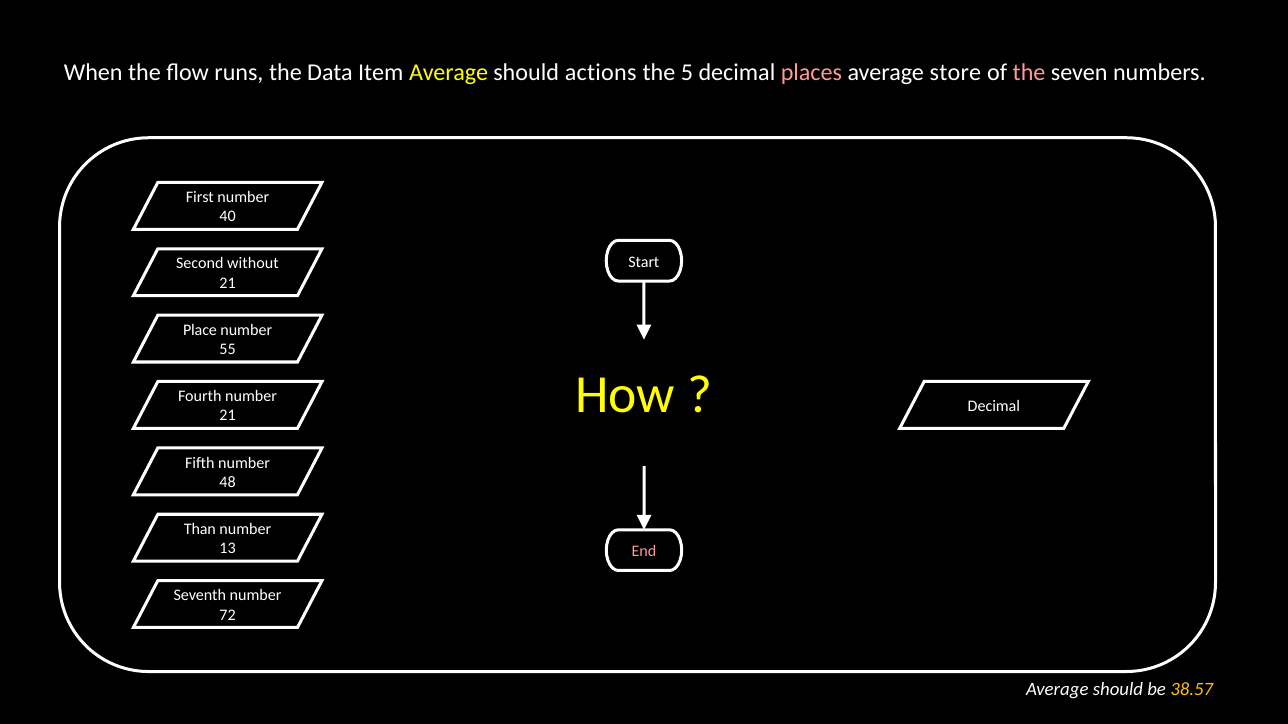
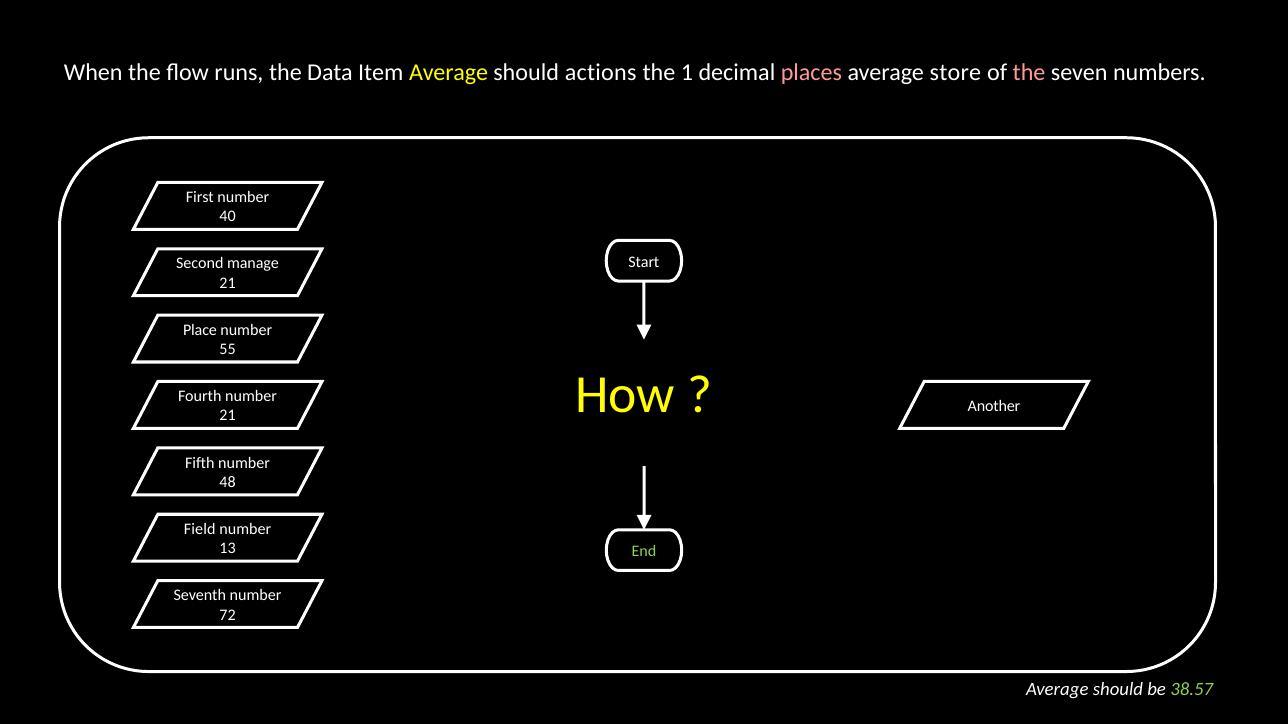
5: 5 -> 1 (687, 73)
without: without -> manage (253, 264)
Decimal: Decimal -> Another (994, 406)
Than: Than -> Field (200, 529)
End colour: pink -> light green (644, 552)
38.57 colour: yellow -> light green (1192, 690)
